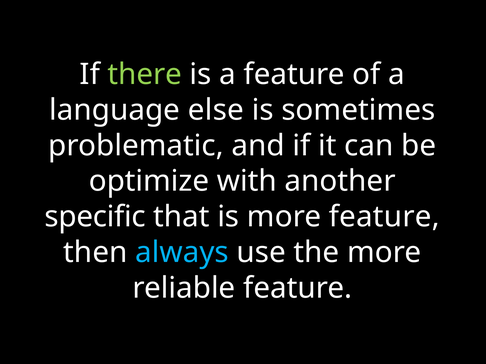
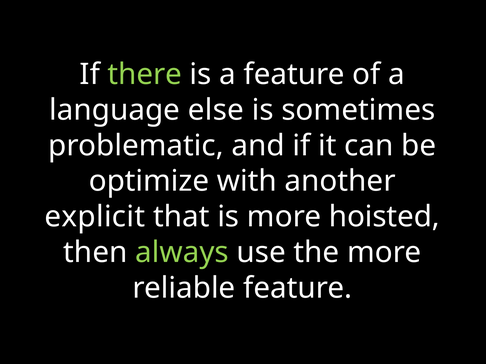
specific: specific -> explicit (95, 217)
more feature: feature -> hoisted (384, 217)
always colour: light blue -> light green (182, 253)
